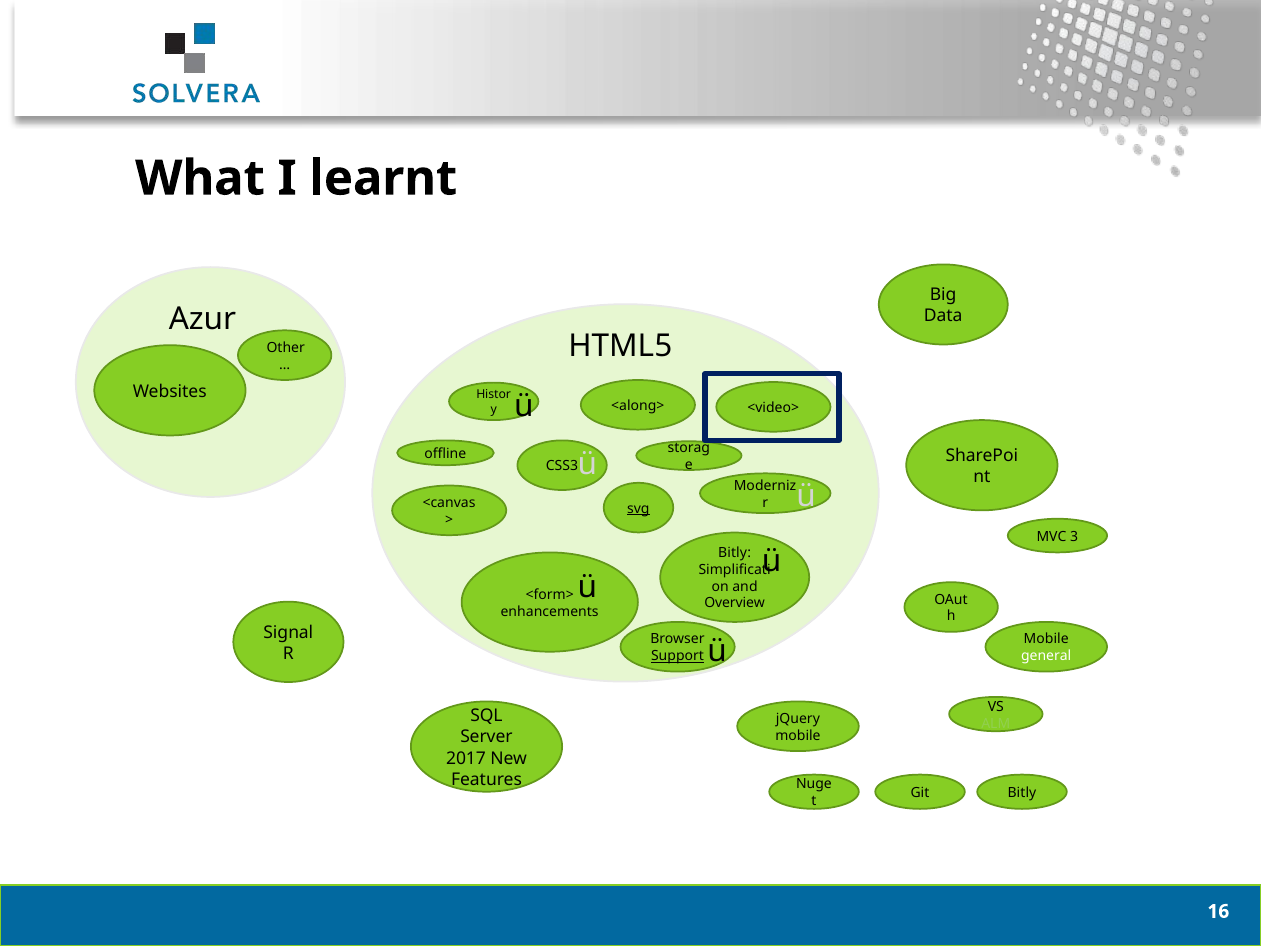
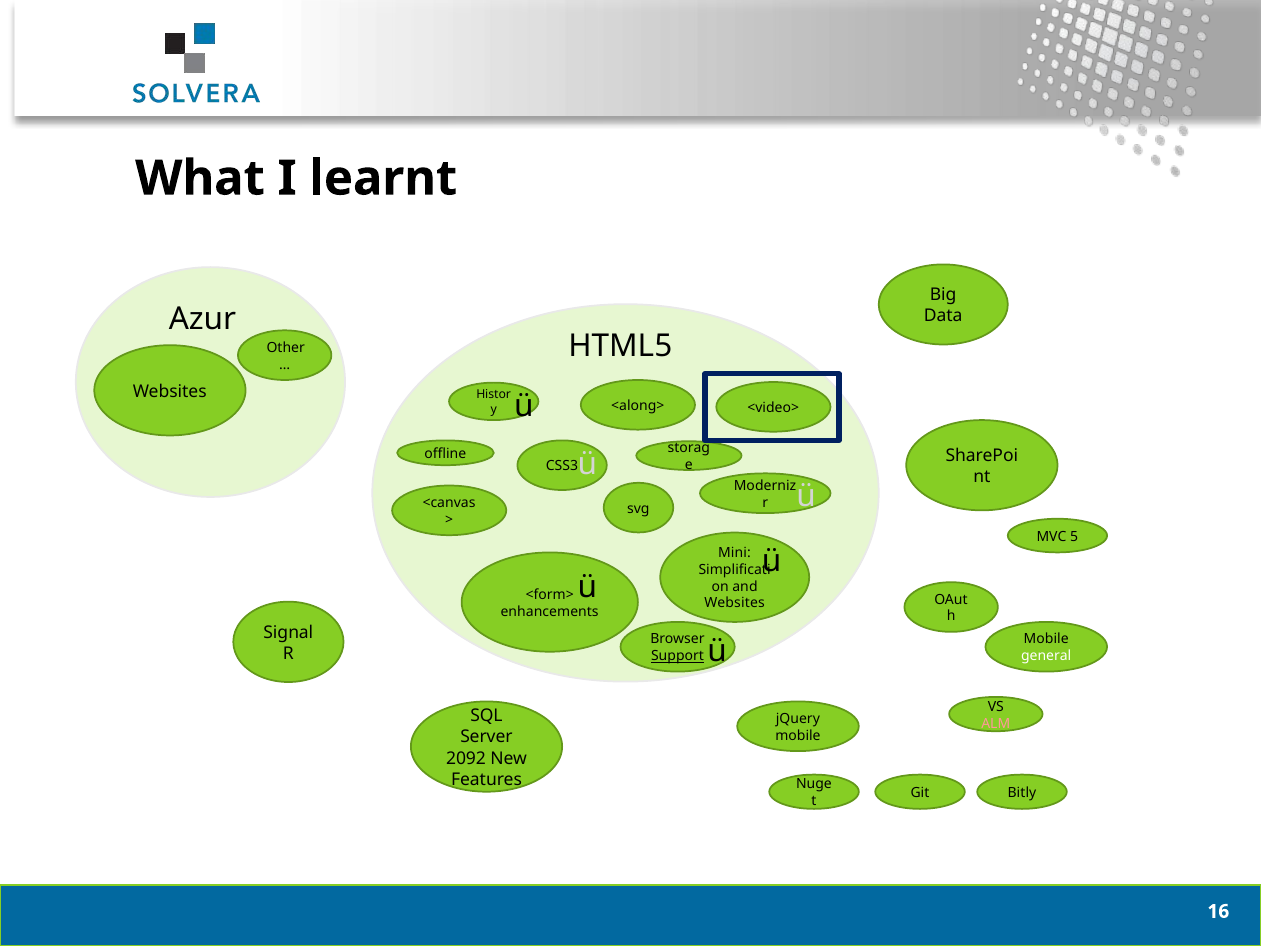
svg underline: present -> none (638, 508)
3: 3 -> 5 (1074, 536)
Bitly: Bitly -> Mini (735, 553)
Overview: Overview -> Websites (735, 603)
ALM colour: light green -> pink (996, 723)
2017: 2017 -> 2092 (466, 758)
